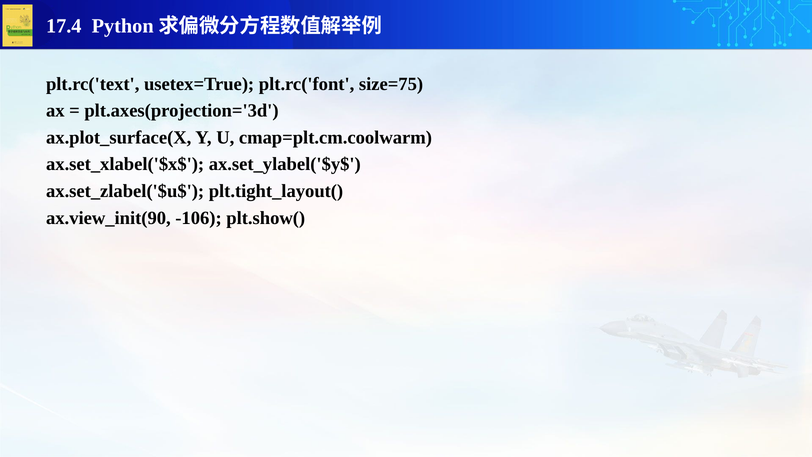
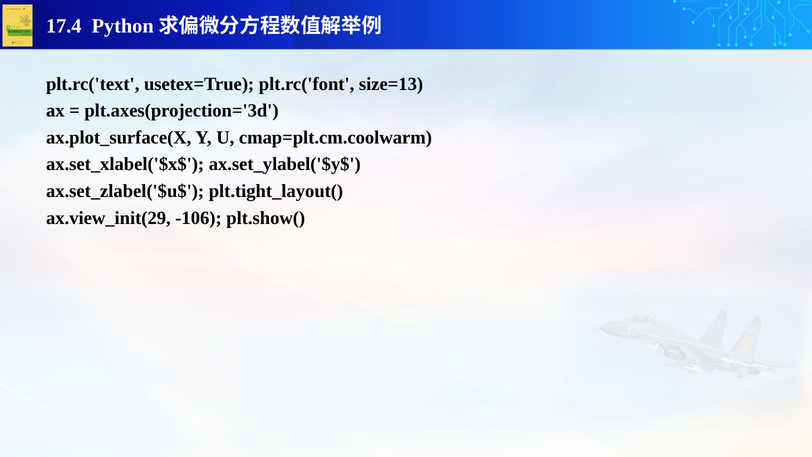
size=75: size=75 -> size=13 (391, 84)
ax.view_init(90: ax.view_init(90 -> ax.view_init(29 (108, 218)
